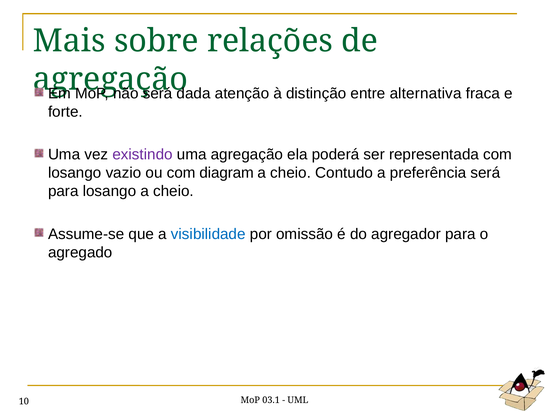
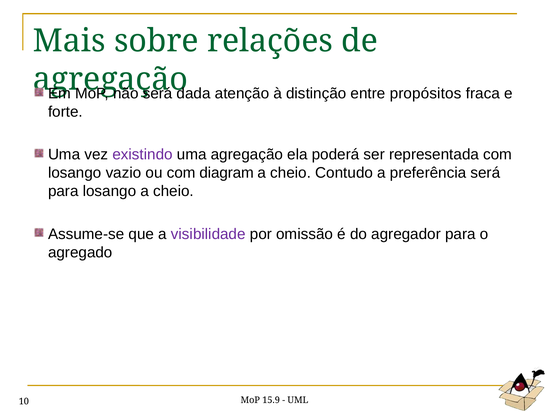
alternativa: alternativa -> propósitos (426, 94)
visibilidade colour: blue -> purple (208, 234)
03.1: 03.1 -> 15.9 (271, 400)
